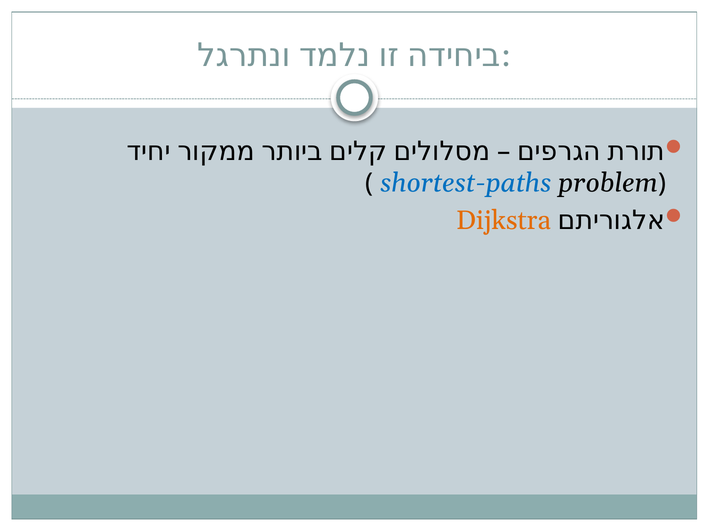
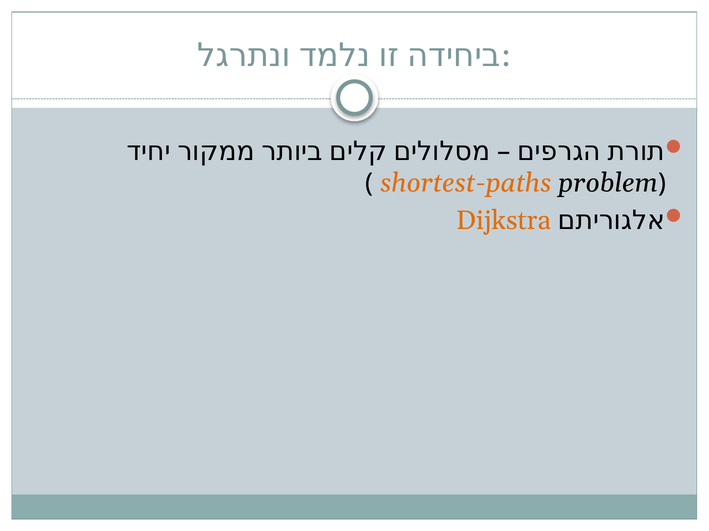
shortest-paths colour: blue -> orange (466, 183)
